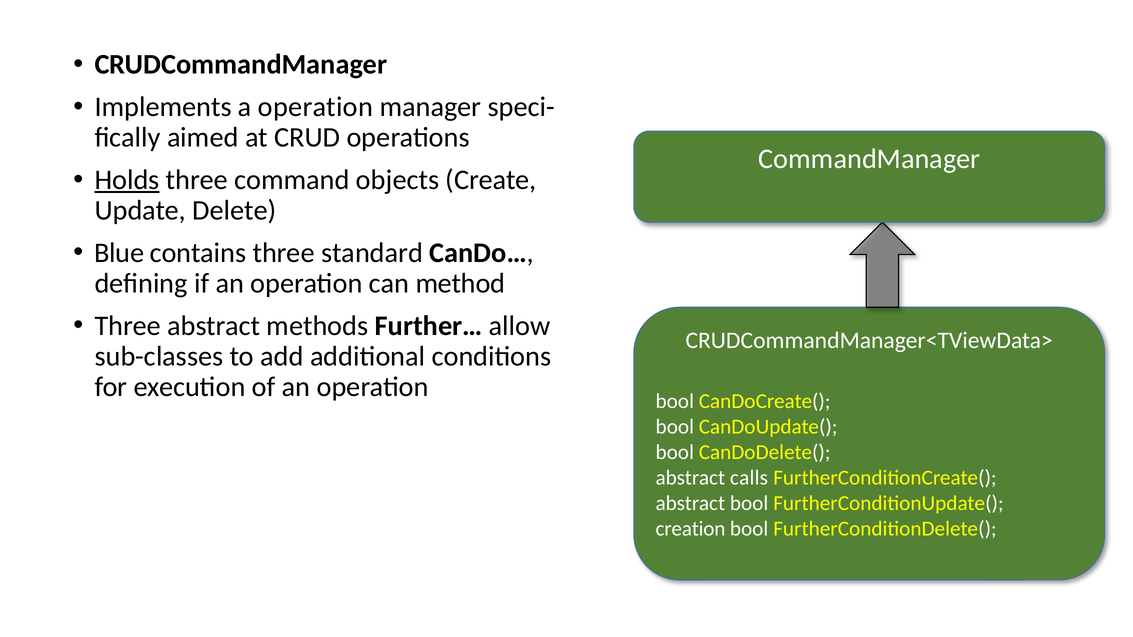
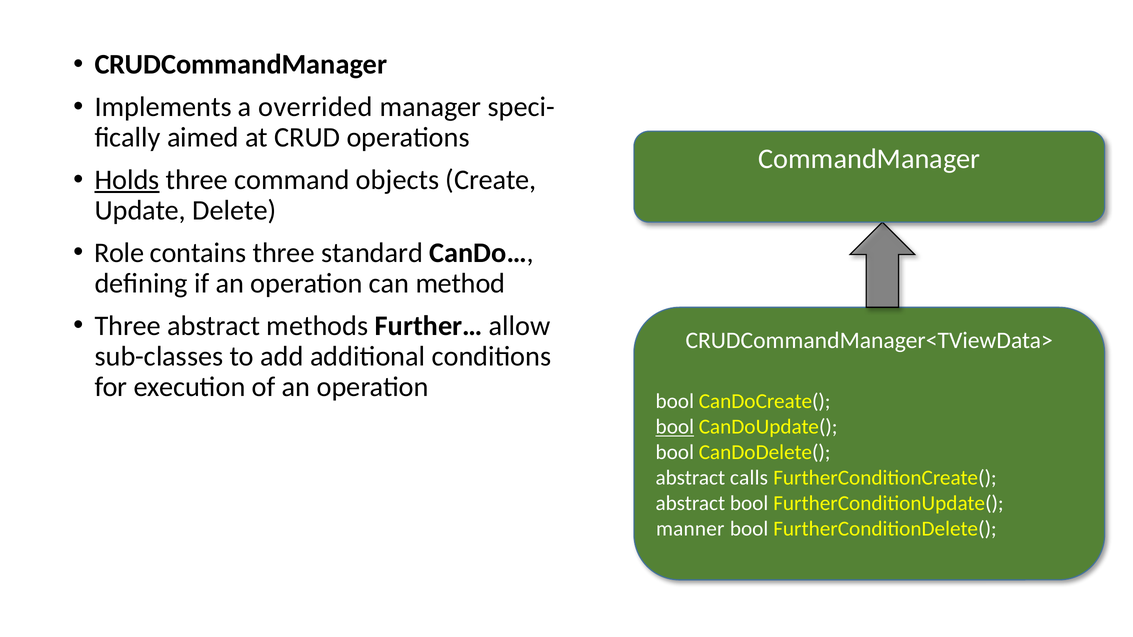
a operation: operation -> overrided (315, 107)
Blue: Blue -> Role (119, 253)
bool underline: none -> present (675, 427)
creation: creation -> manner (690, 529)
